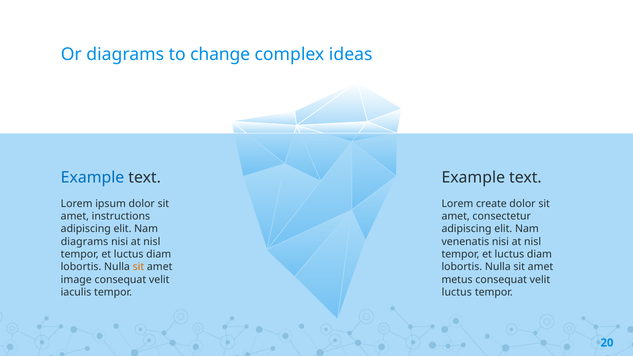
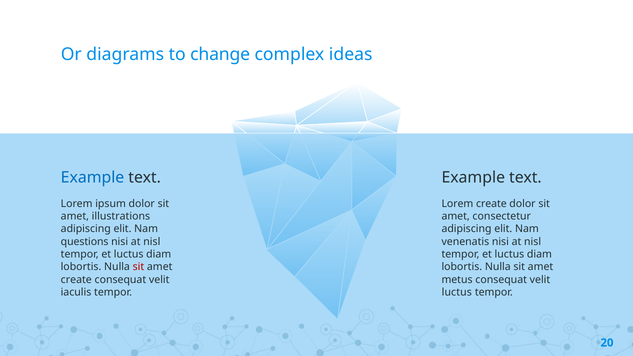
instructions: instructions -> illustrations (121, 216)
diagrams: diagrams -> questions (85, 242)
sit colour: orange -> red (138, 267)
image: image -> create (76, 280)
